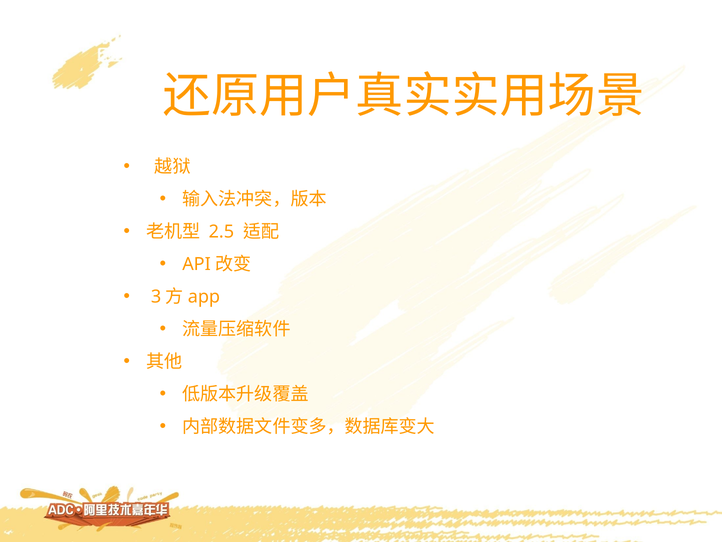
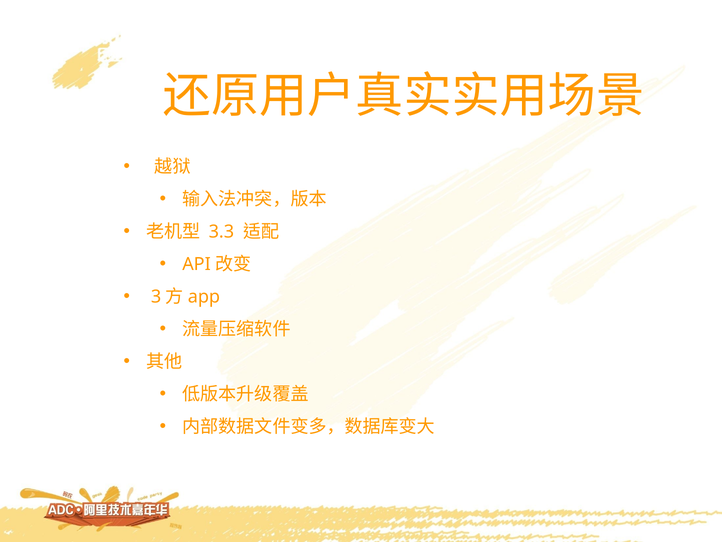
2.5: 2.5 -> 3.3 (221, 231)
